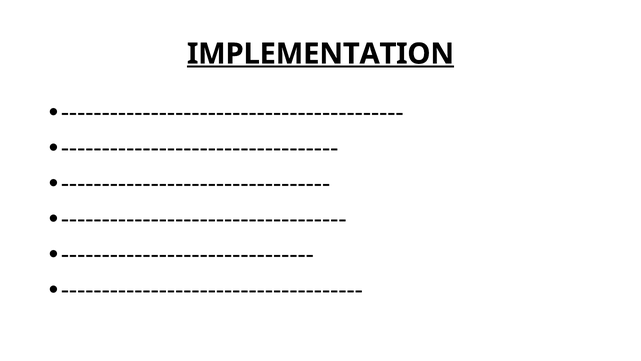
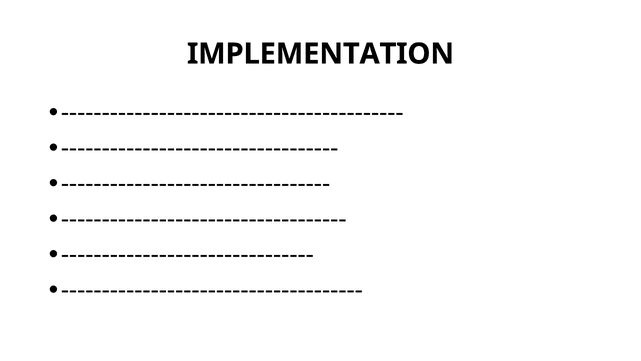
IMPLEMENTATION underline: present -> none (321, 54)
